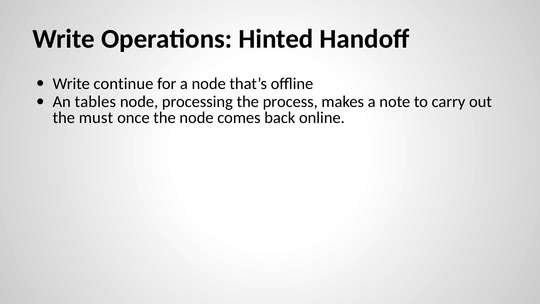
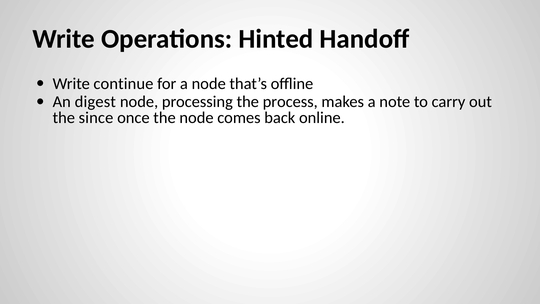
tables: tables -> digest (95, 102)
must: must -> since (96, 118)
